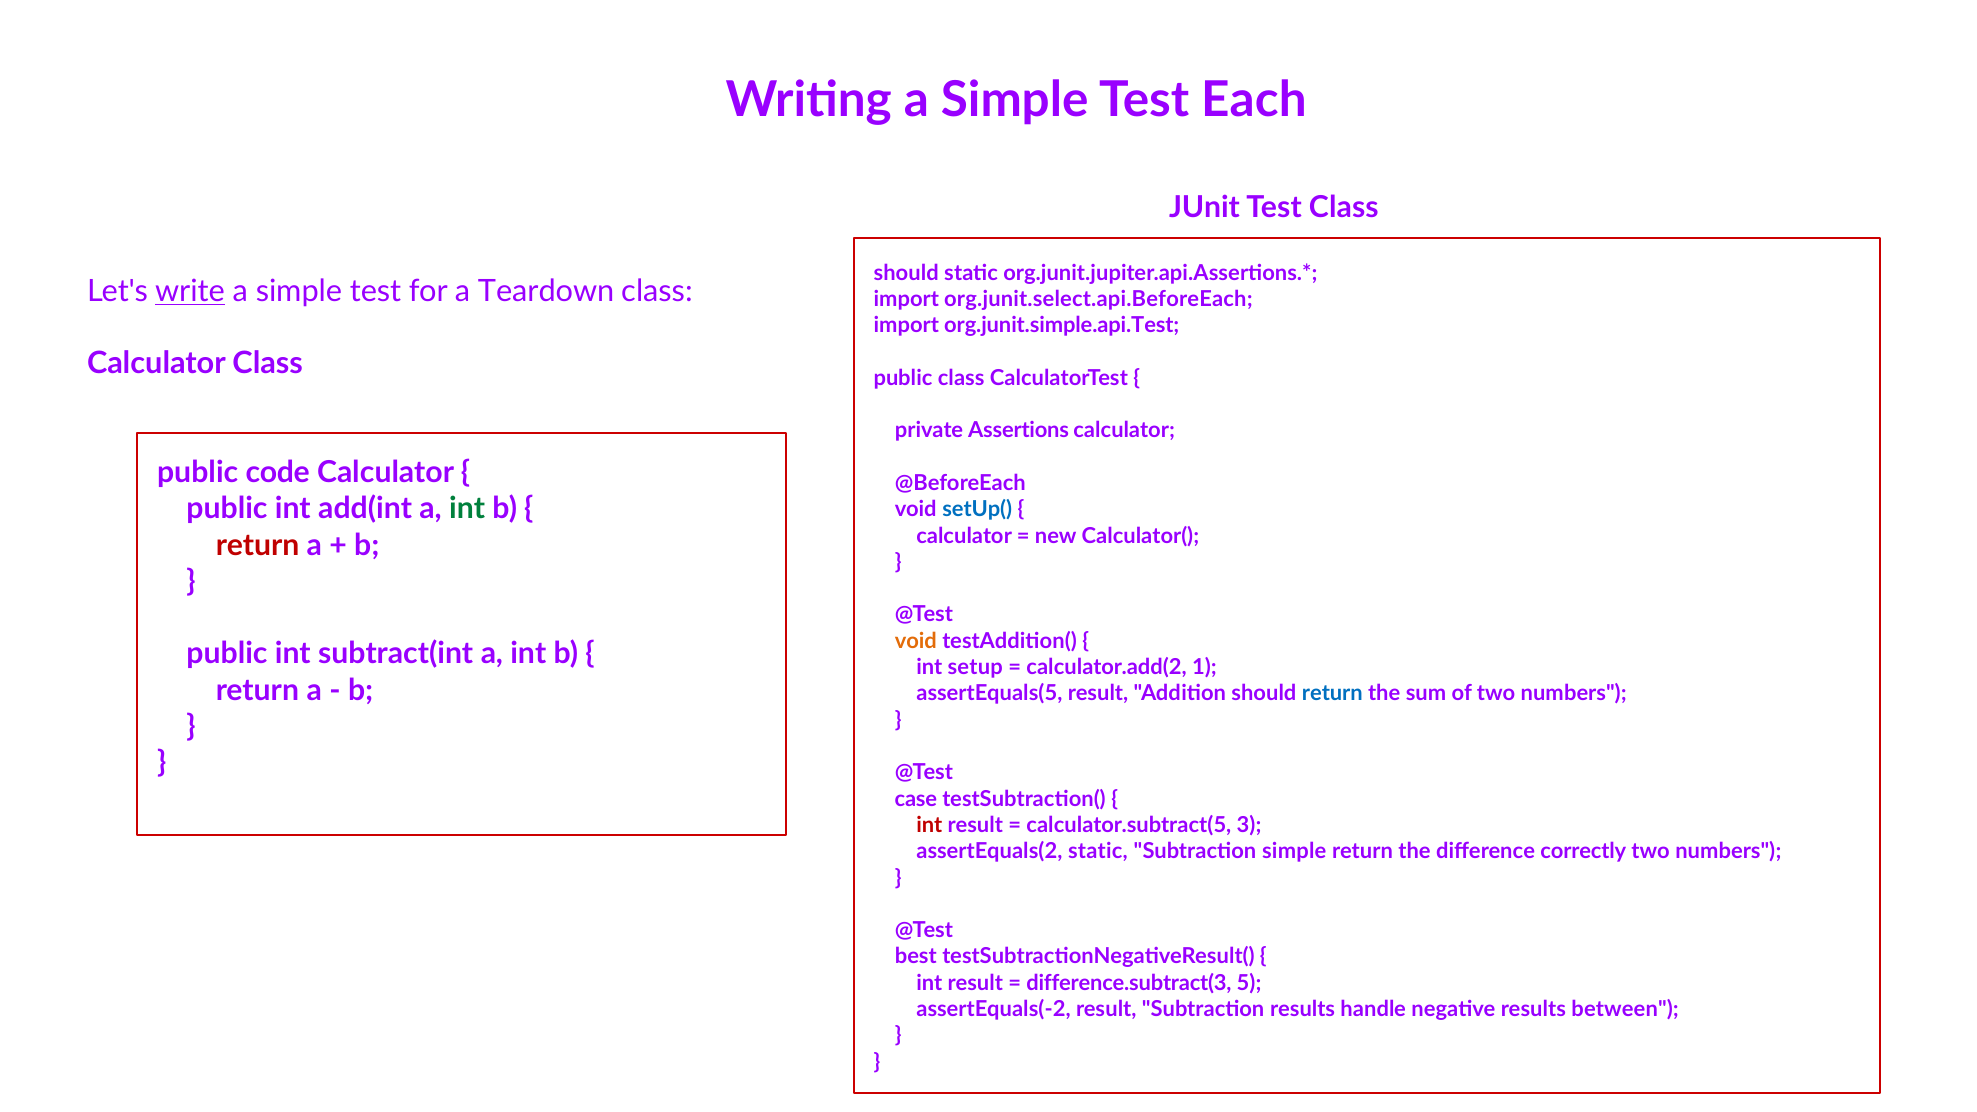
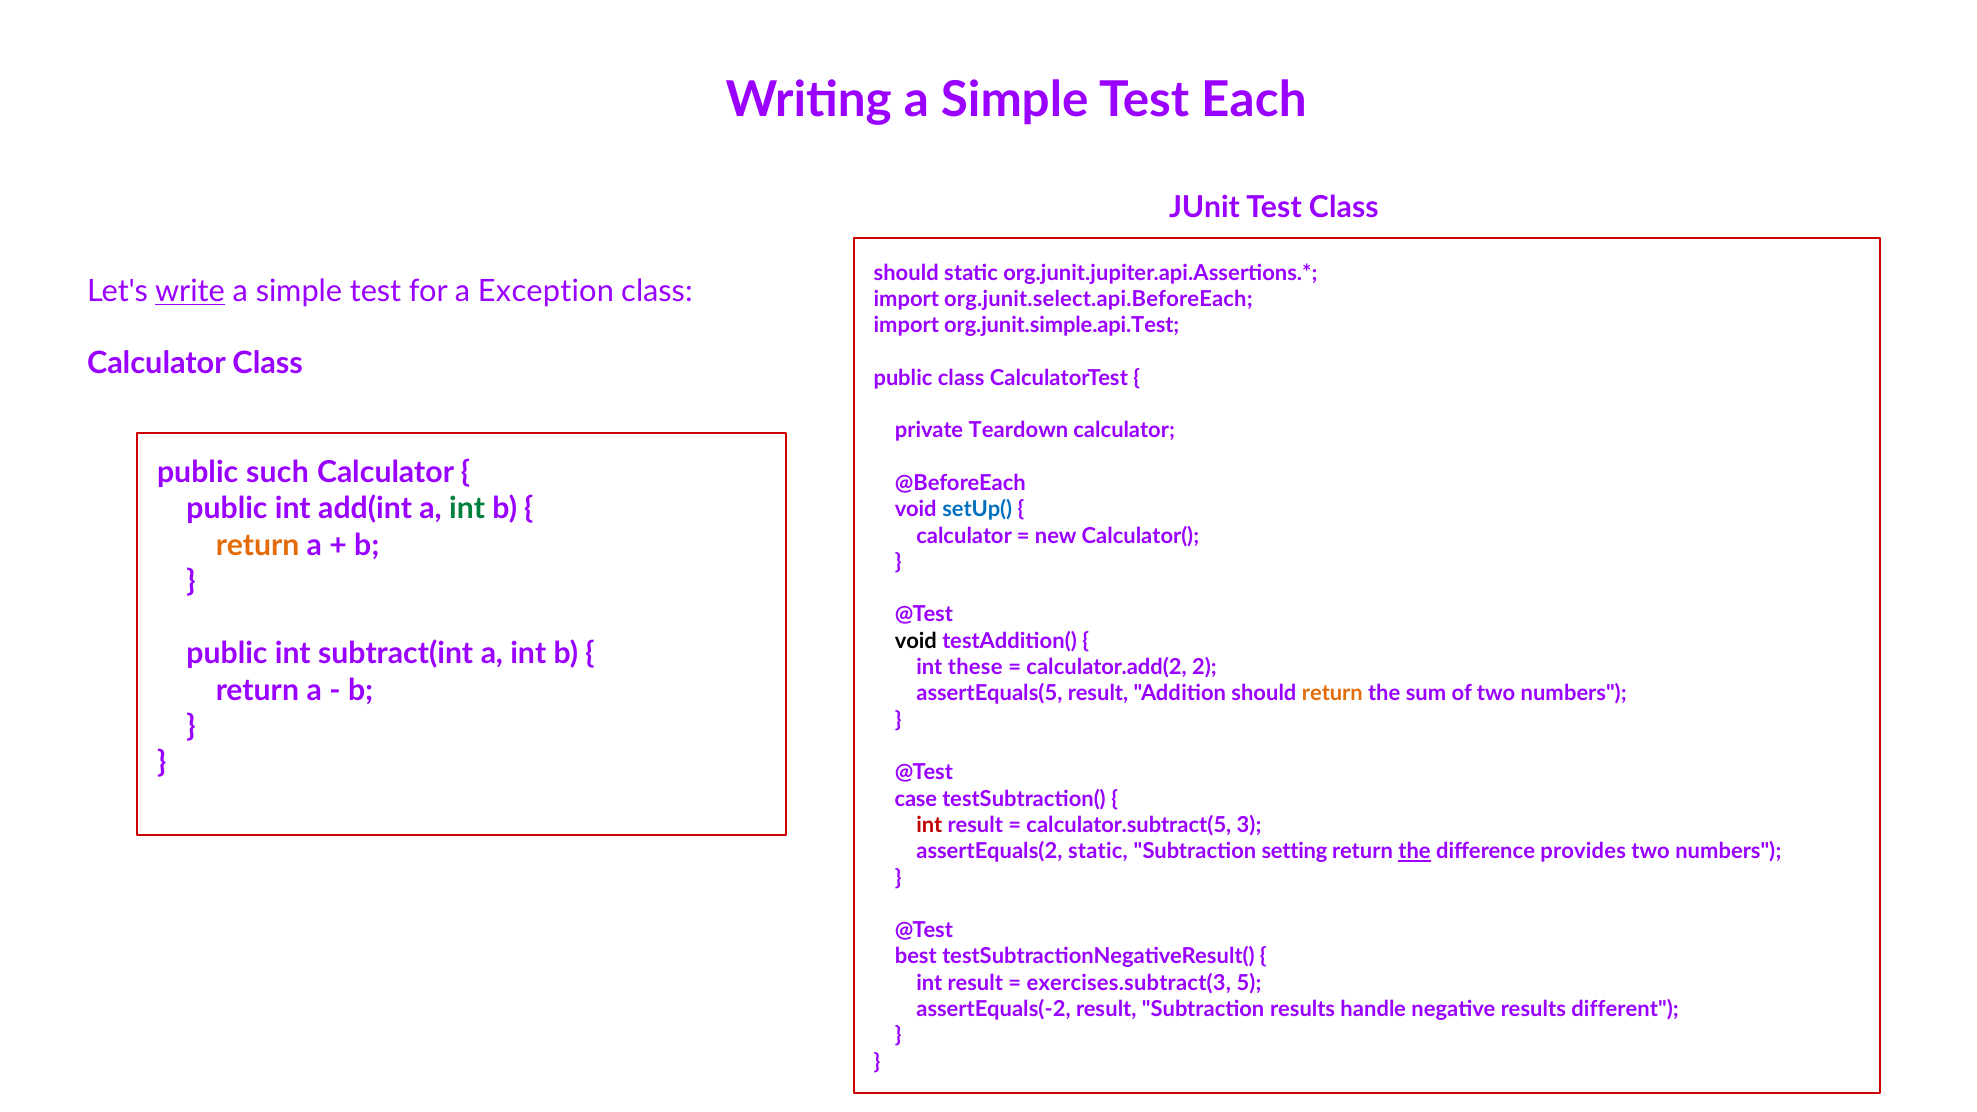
Teardown: Teardown -> Exception (546, 291)
Assertions: Assertions -> Teardown (1018, 431)
code: code -> such (277, 473)
return colour: red -> orange (258, 545)
void colour: orange -> black (916, 641)
setup: setup -> these (975, 667)
1: 1 -> 2 (1205, 667)
return colour: blue -> orange (1332, 694)
Subtraction simple: simple -> setting (1294, 852)
the underline: none -> present (1415, 852)
correctly: correctly -> provides (1583, 852)
difference.subtract(3: difference.subtract(3 -> exercises.subtract(3 (1129, 983)
between: between -> different (1625, 1009)
